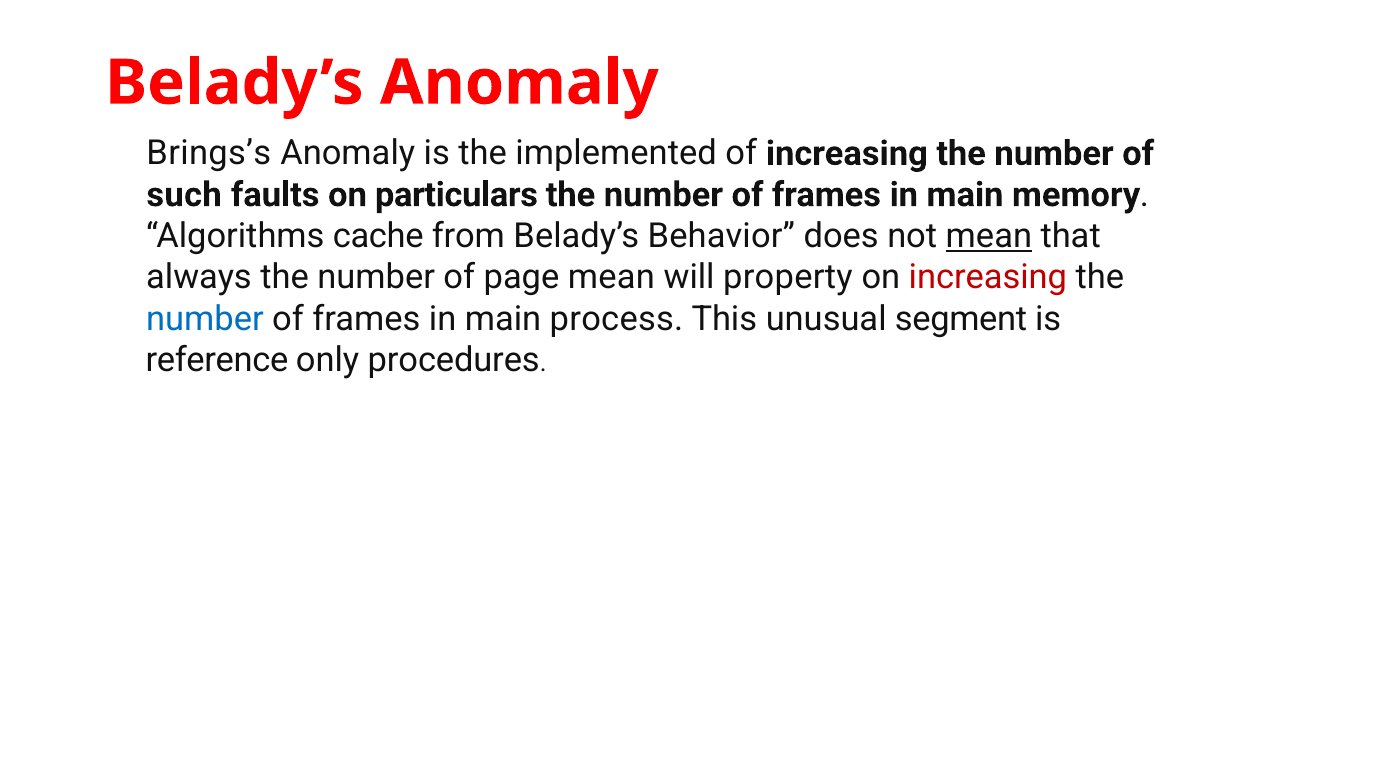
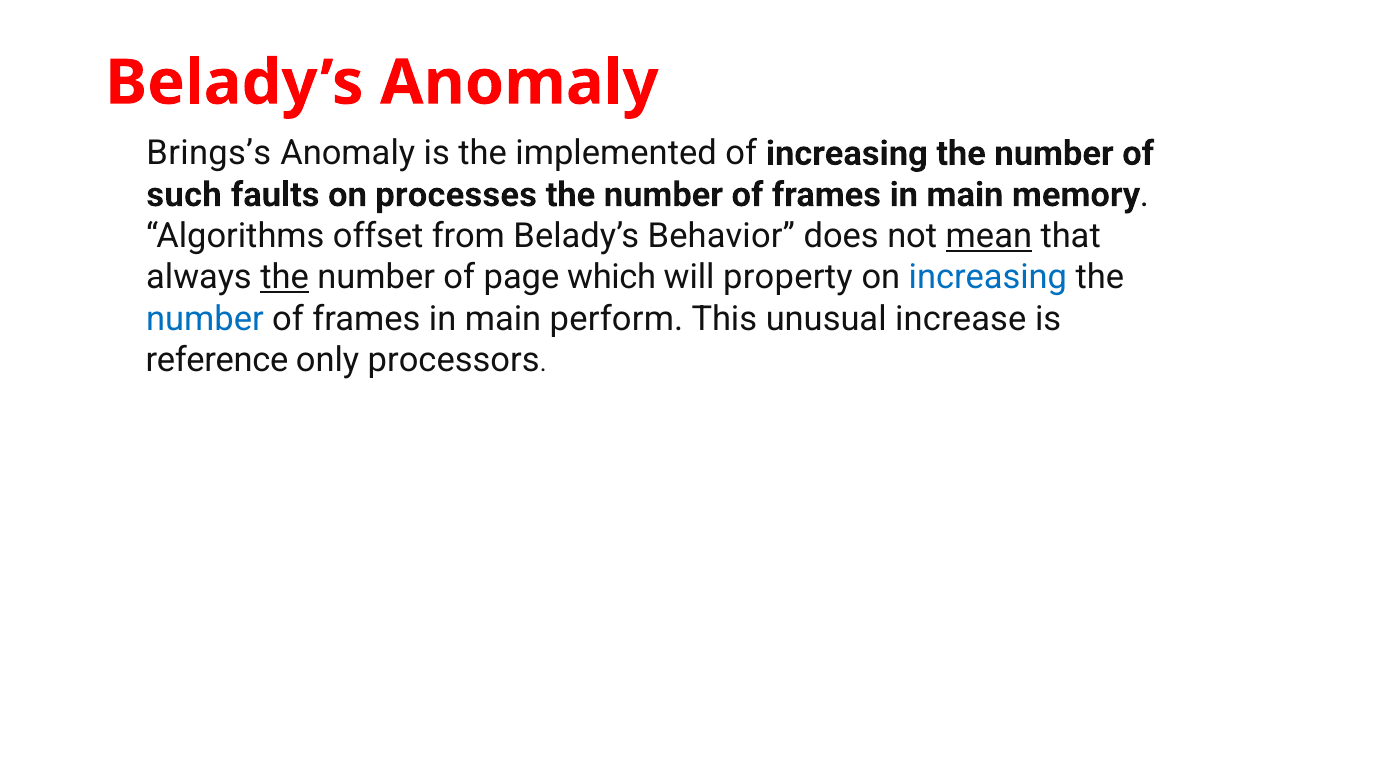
particulars: particulars -> processes (456, 195)
cache: cache -> offset (378, 236)
the underline: none -> present (285, 278)
page mean: mean -> which (612, 278)
increasing colour: red -> blue (988, 278)
process: process -> perform (617, 319)
segment: segment -> increase (961, 319)
procedures: procedures -> processors (454, 360)
